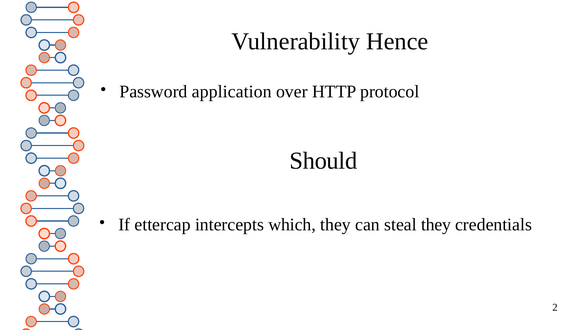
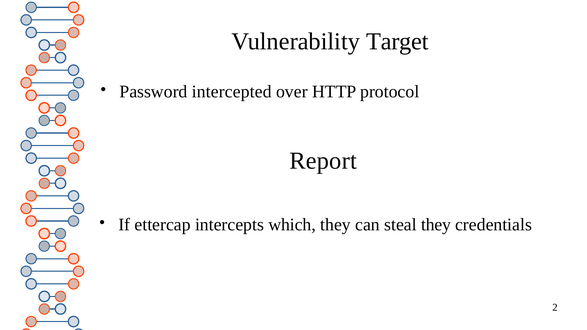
Hence: Hence -> Target (397, 42)
application: application -> intercepted (232, 92)
Should: Should -> Report (323, 161)
